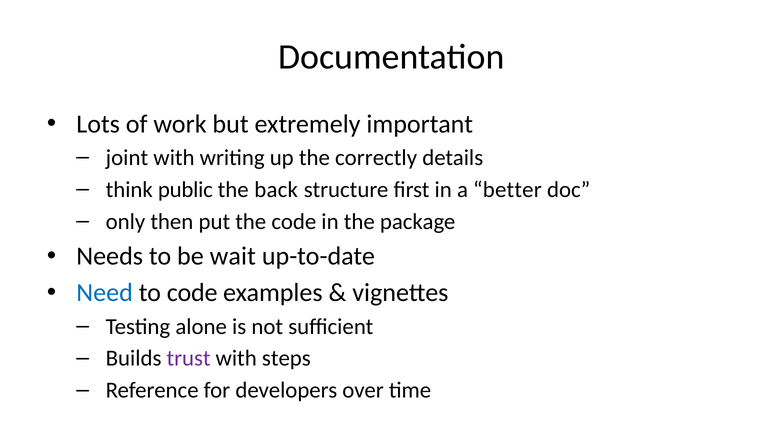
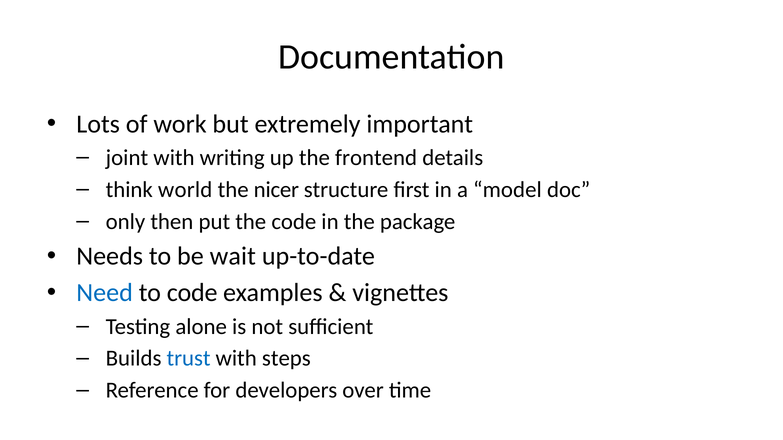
correctly: correctly -> frontend (376, 158)
public: public -> world (185, 190)
back: back -> nicer (276, 190)
better: better -> model (507, 190)
trust colour: purple -> blue (189, 359)
